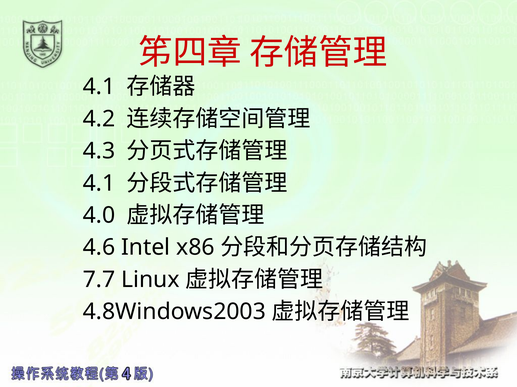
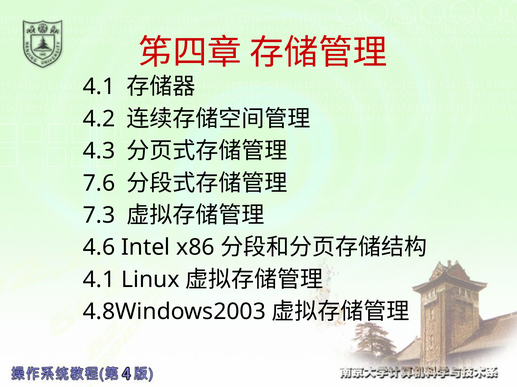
4.1: 4.1 -> 7.6 (99, 183)
4.0: 4.0 -> 7.3 (99, 216)
7.7: 7.7 -> 4.1 (99, 280)
